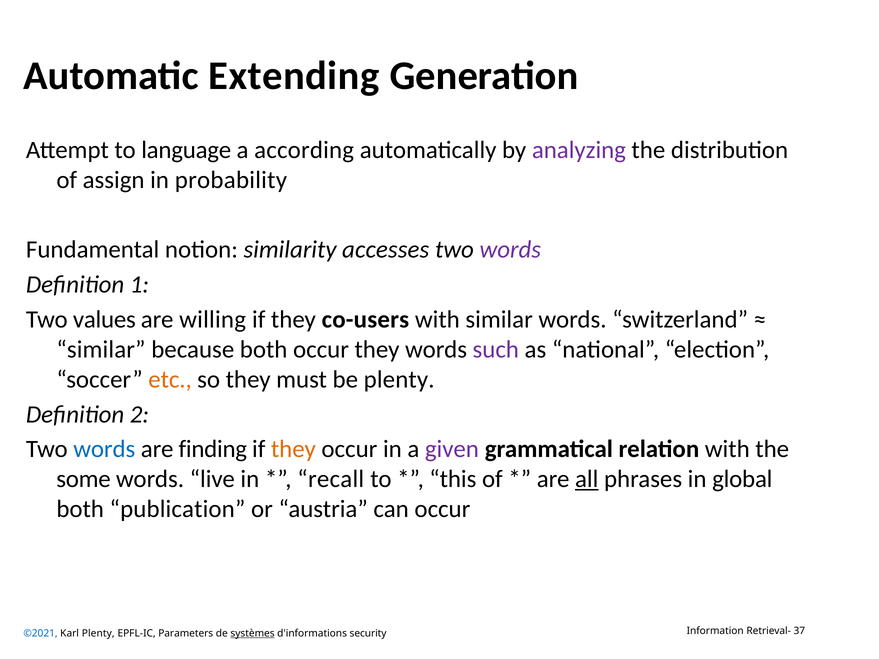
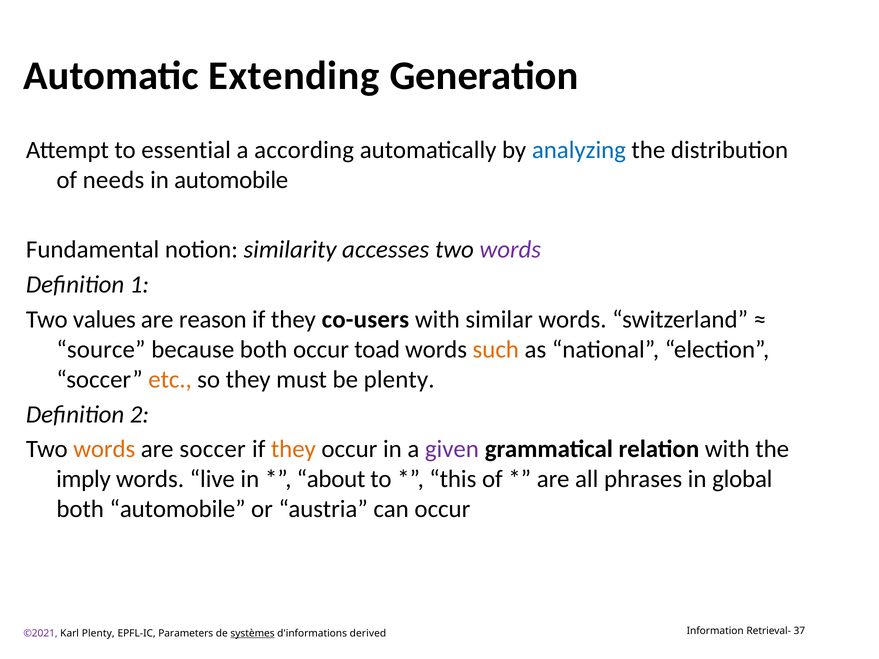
language: language -> essential (186, 150)
analyzing colour: purple -> blue (579, 150)
assign: assign -> needs (113, 180)
in probability: probability -> automobile (231, 180)
willing: willing -> reason (213, 320)
similar: similar -> source (101, 350)
occur they: they -> toad (377, 350)
such colour: purple -> orange (496, 350)
words colour: blue -> orange (104, 449)
are finding: finding -> soccer (213, 449)
some: some -> imply (83, 479)
recall: recall -> about (331, 479)
all underline: present -> none (587, 479)
both publication: publication -> automobile (178, 509)
©2021 colour: blue -> purple (41, 634)
security: security -> derived (368, 634)
